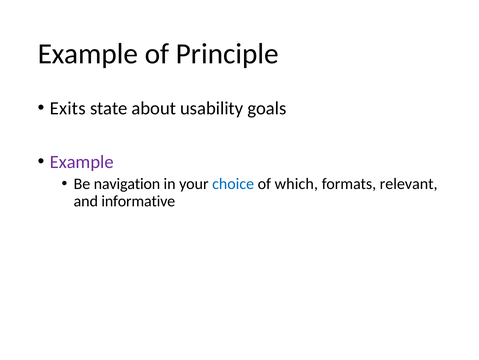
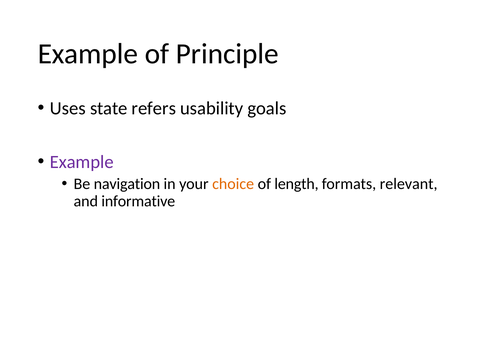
Exits: Exits -> Uses (68, 108)
about: about -> refers (154, 108)
choice colour: blue -> orange (233, 184)
which: which -> length (296, 184)
